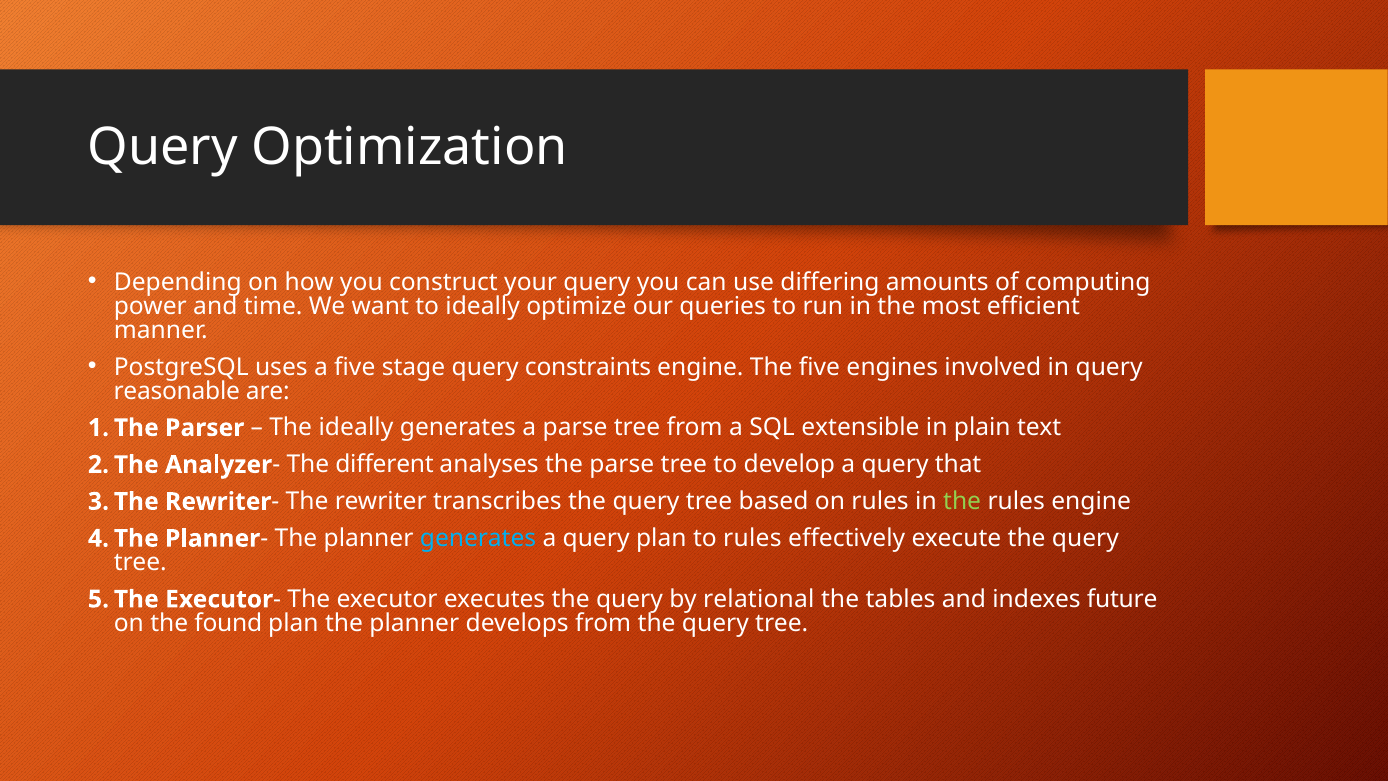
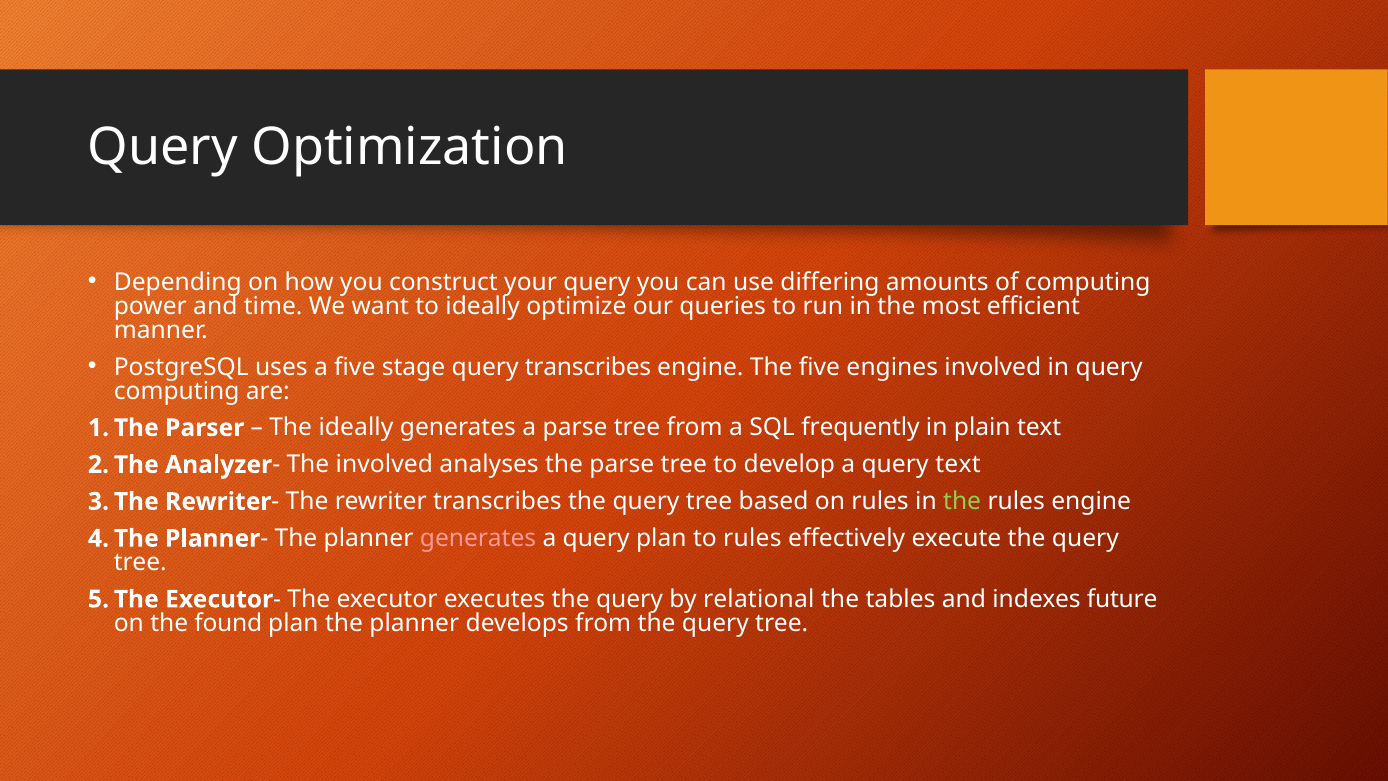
query constraints: constraints -> transcribes (588, 367)
reasonable: reasonable -> computing (177, 391)
extensible: extensible -> frequently (860, 428)
The different: different -> involved (384, 465)
query that: that -> text (958, 465)
generates colour: light blue -> pink (478, 538)
